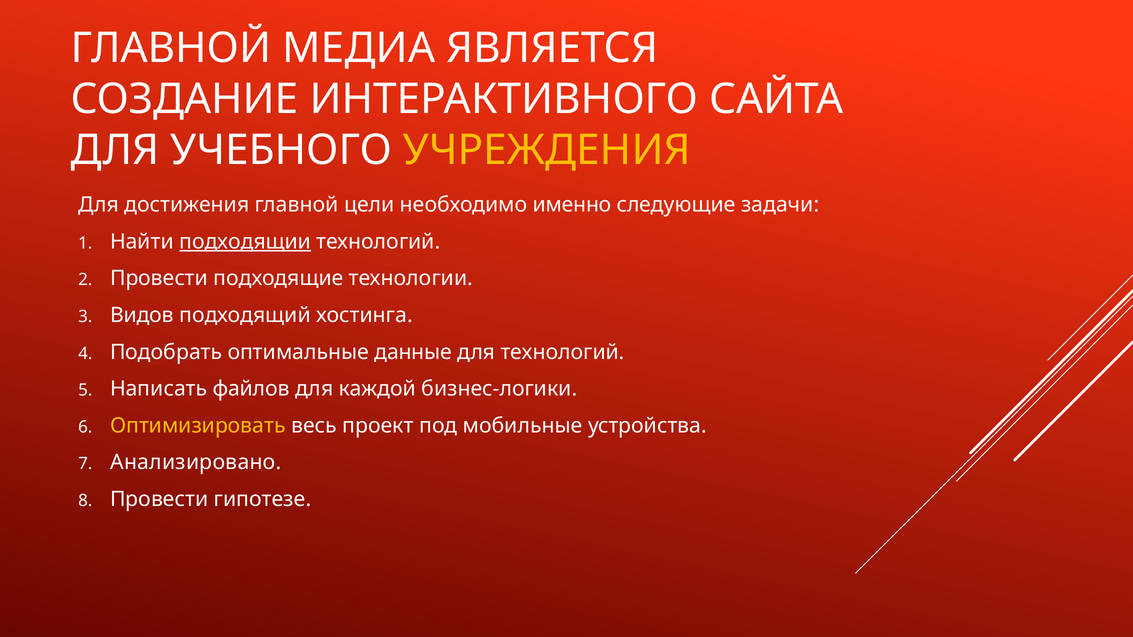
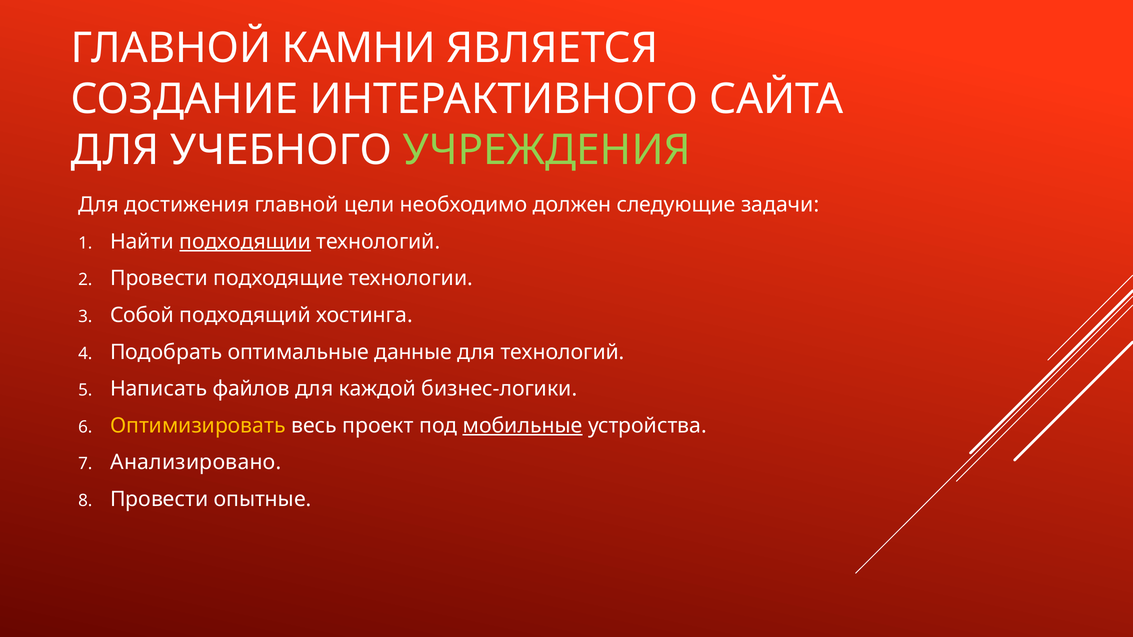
МЕДИА: МЕДИА -> КАМНИ (359, 48)
УЧРЕЖДЕНИЯ colour: yellow -> light green (547, 150)
именно: именно -> должен (572, 205)
Видов: Видов -> Собой (142, 315)
мобильные underline: none -> present (523, 426)
гипотезе: гипотезе -> опытные (263, 500)
